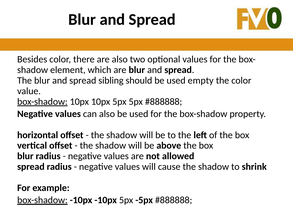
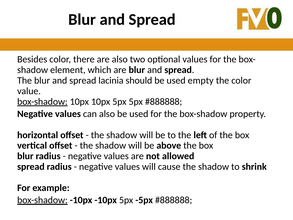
sibling: sibling -> lacinia (111, 80)
